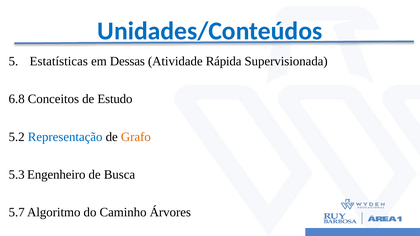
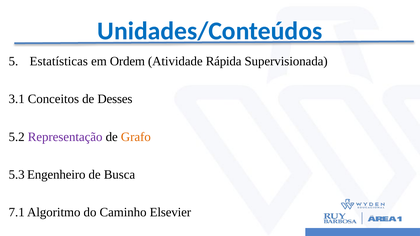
Dessas: Dessas -> Ordem (127, 61)
6.8: 6.8 -> 3.1 (17, 99)
Estudo: Estudo -> Desses (115, 99)
Representação colour: blue -> purple (65, 137)
5.7: 5.7 -> 7.1 (17, 213)
Árvores: Árvores -> Elsevier (170, 213)
